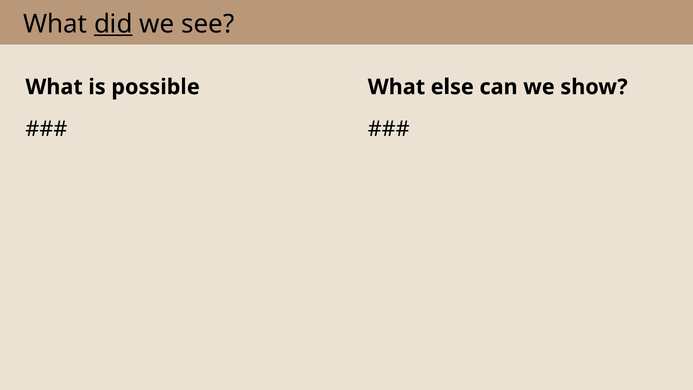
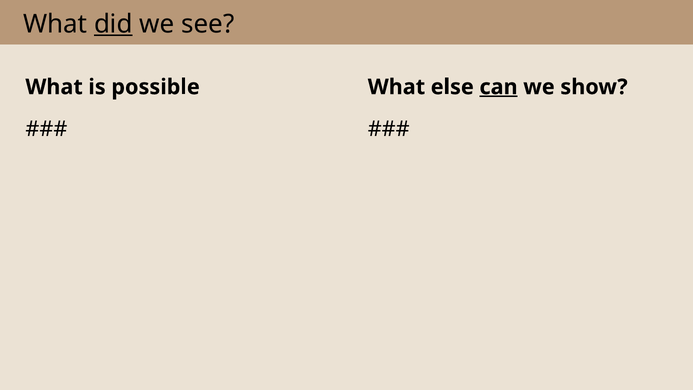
can underline: none -> present (499, 87)
